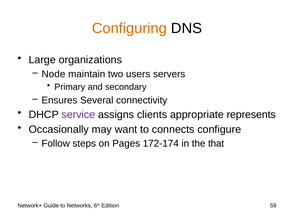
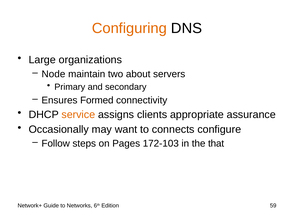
users: users -> about (138, 74)
Several: Several -> Formed (97, 100)
service colour: purple -> orange (78, 115)
represents: represents -> assurance (251, 115)
172-174: 172-174 -> 172-103 (161, 144)
